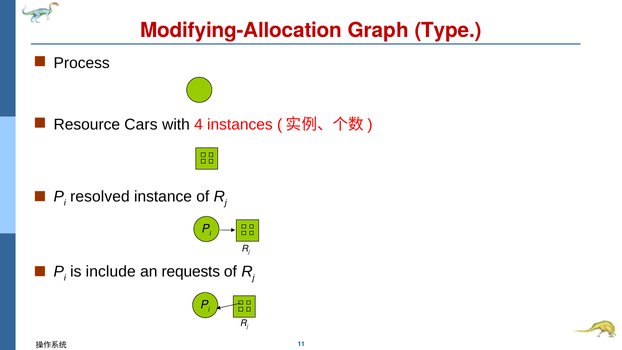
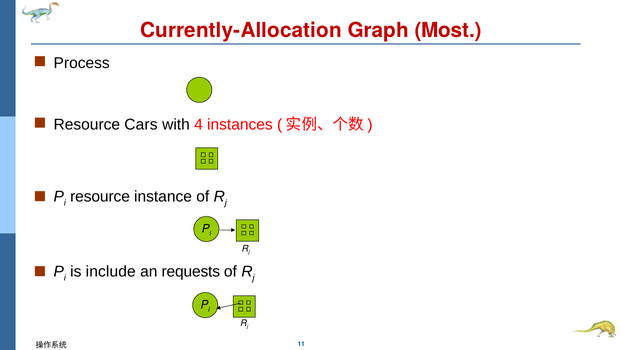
Modifying-Allocation: Modifying-Allocation -> Currently-Allocation (241, 30)
Type: Type -> Most (448, 30)
resolved: resolved -> resource (100, 197)
